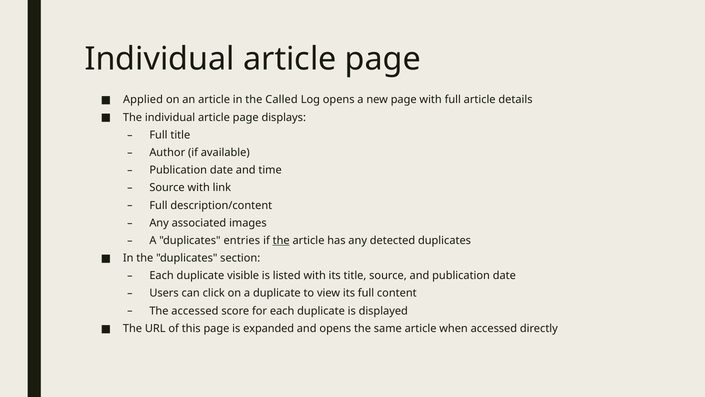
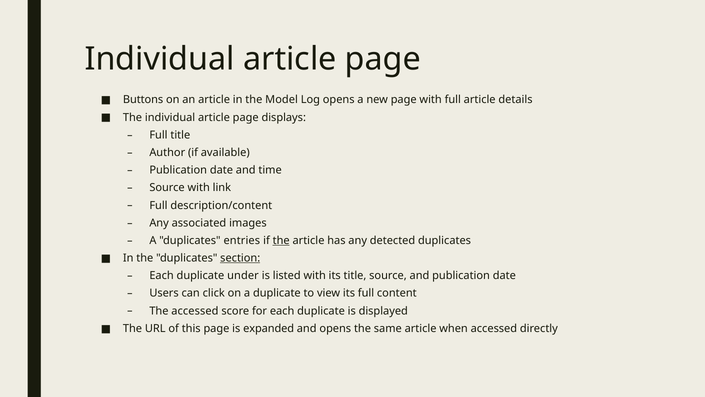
Applied: Applied -> Buttons (143, 100)
Called: Called -> Model (282, 100)
section underline: none -> present (240, 258)
visible: visible -> under (243, 275)
